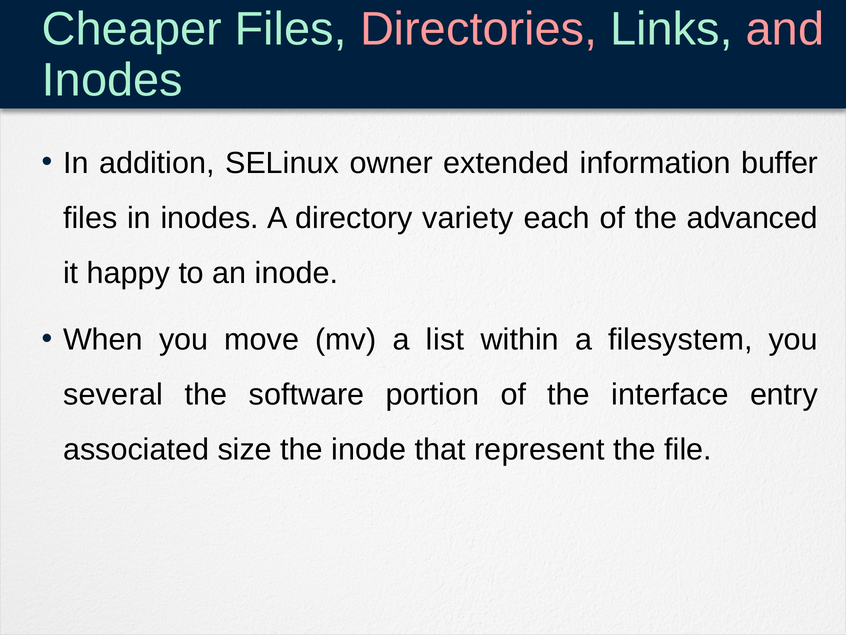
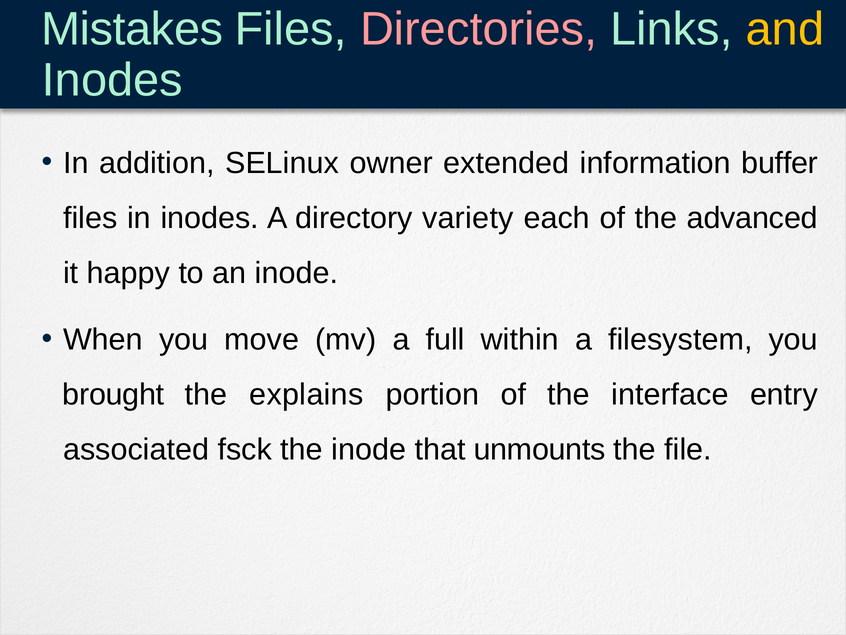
Cheaper: Cheaper -> Mistakes (132, 29)
and colour: pink -> yellow (785, 29)
list: list -> full (445, 339)
several: several -> brought (113, 394)
software: software -> explains (306, 394)
size: size -> fsck (245, 449)
represent: represent -> unmounts (540, 449)
